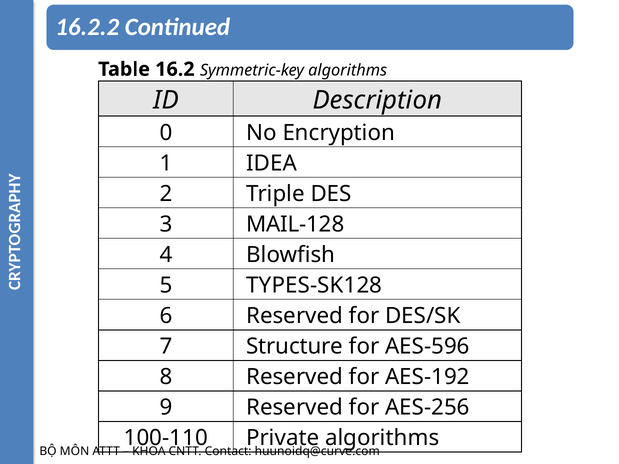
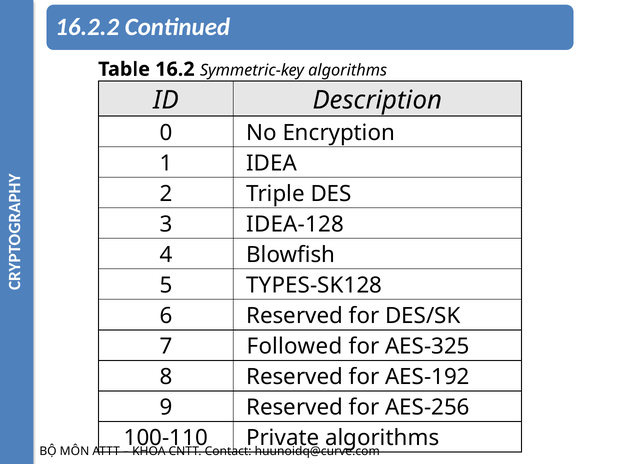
MAIL-128: MAIL-128 -> IDEA-128 (295, 224)
Structure: Structure -> Followed (295, 347)
AES-596: AES-596 -> AES-325 (427, 347)
